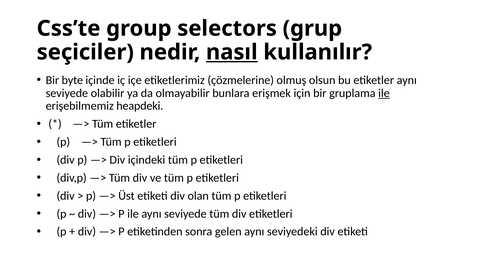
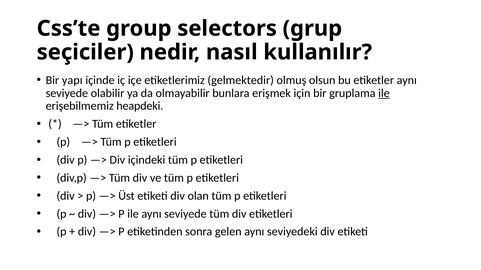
nasıl underline: present -> none (232, 52)
byte: byte -> yapı (72, 80)
çözmelerine: çözmelerine -> gelmektedir (241, 80)
